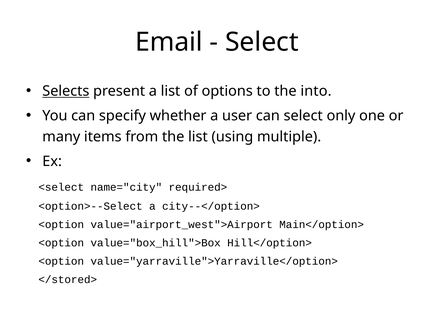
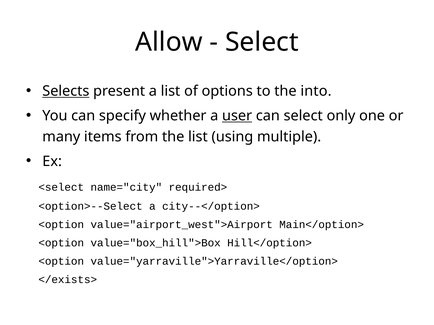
Email: Email -> Allow (169, 42)
user underline: none -> present (237, 116)
</stored>: </stored> -> </exists> (68, 280)
